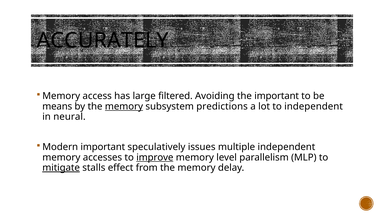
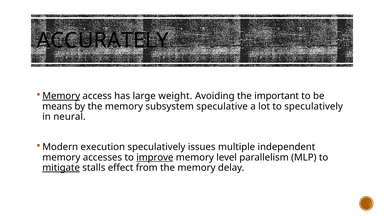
Memory underline: none -> present (61, 96)
filtered: filtered -> weight (175, 96)
memory underline: present -> none (124, 106)
predictions: predictions -> speculative (222, 106)
to independent: independent -> speculatively (314, 106)
Modern important: important -> execution (103, 147)
